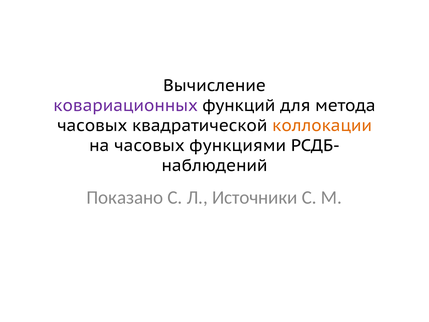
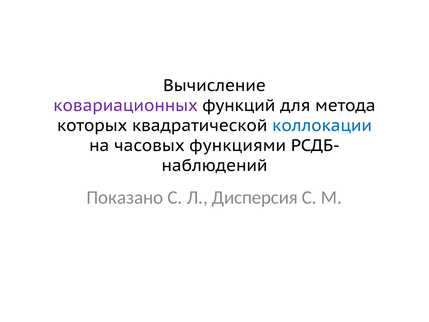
часовых: часовых -> которых (92, 126)
коллокации colour: orange -> blue (322, 126)
Источники: Источники -> Дисперсия (255, 197)
